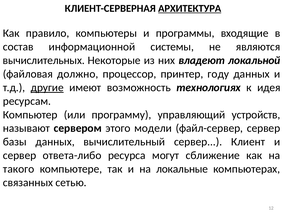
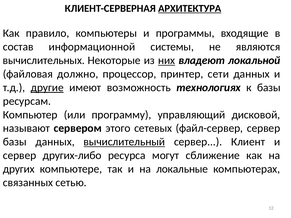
них underline: none -> present (167, 60)
году: году -> сети (218, 74)
к идея: идея -> базы (269, 88)
устройств: устройств -> дисковой (256, 115)
модели: модели -> сетевых (153, 128)
вычислительный underline: none -> present (124, 142)
ответа-либо: ответа-либо -> других-либо (72, 156)
такого: такого -> других (19, 169)
